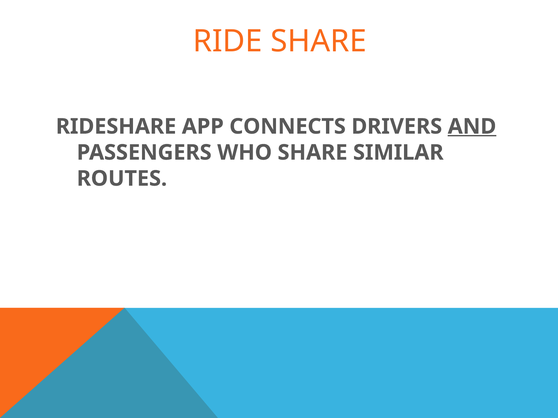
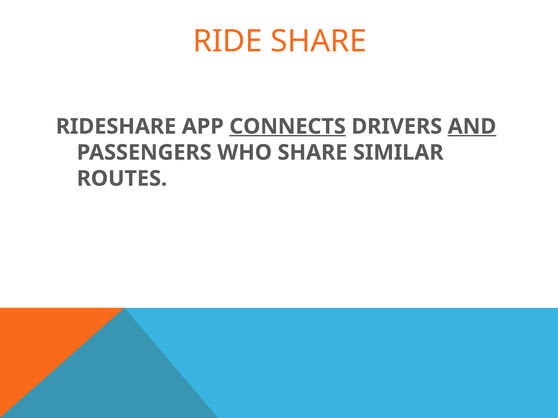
CONNECTS underline: none -> present (288, 127)
